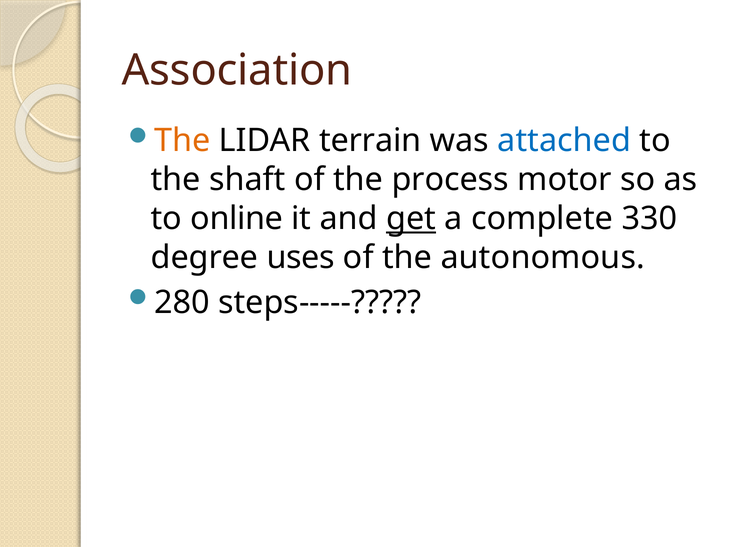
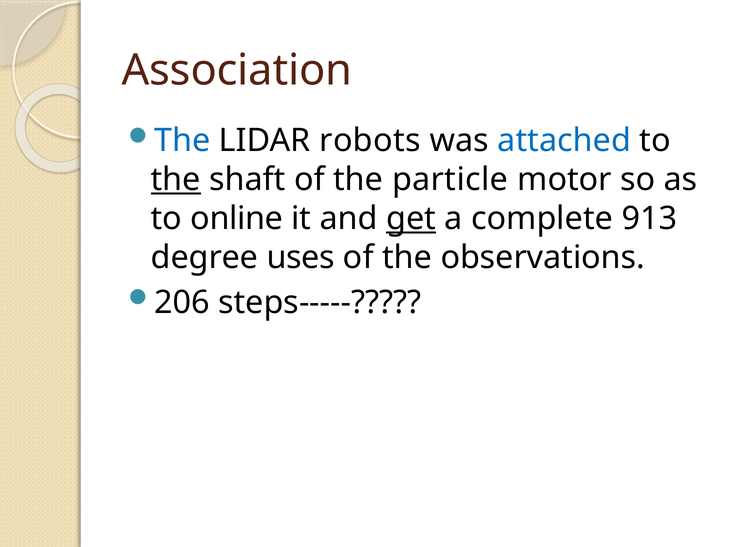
The colour: orange -> blue (182, 141)
terrain: terrain -> robots (370, 141)
the underline: none -> present (176, 180)
process: process -> particle (450, 180)
330: 330 -> 913 (649, 219)
autonomous: autonomous -> observations (543, 257)
280: 280 -> 206 (182, 302)
